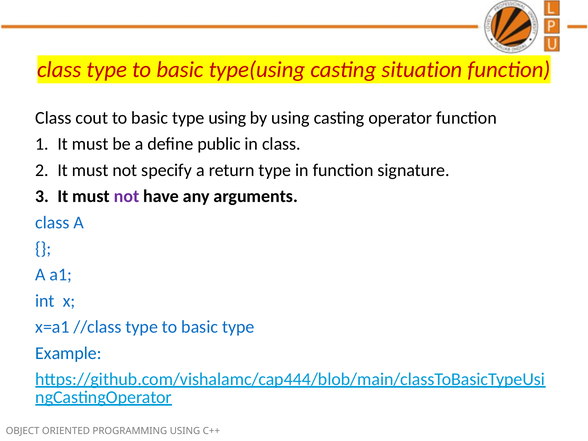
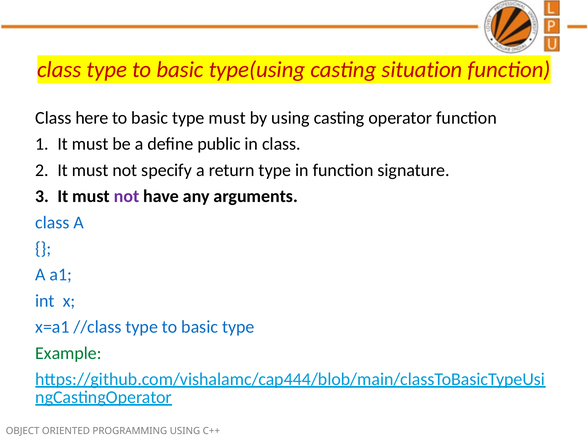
cout: cout -> here (92, 118)
type using: using -> must (227, 118)
Example colour: blue -> green (68, 353)
